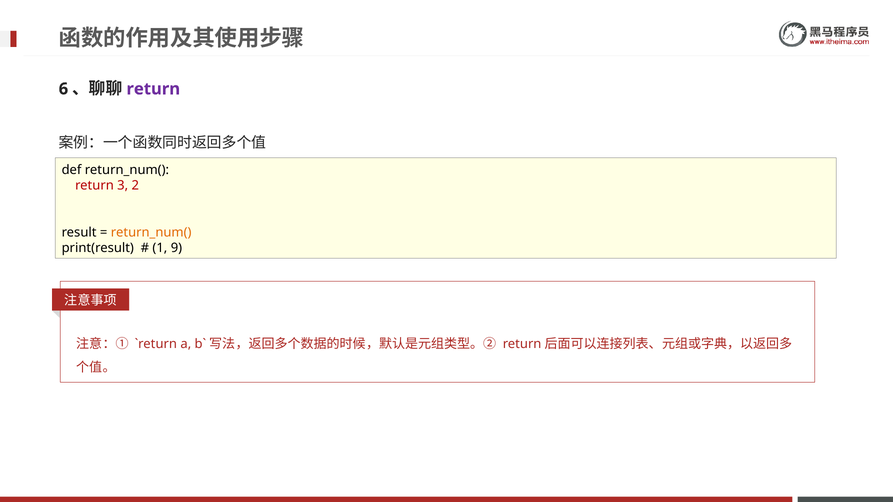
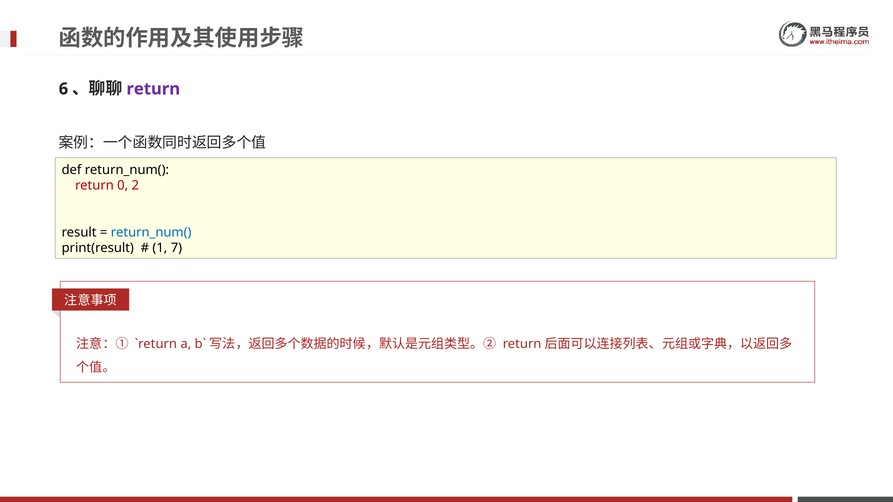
3: 3 -> 0 (123, 185)
return_num( colour: orange -> blue (151, 232)
9: 9 -> 7 (176, 248)
